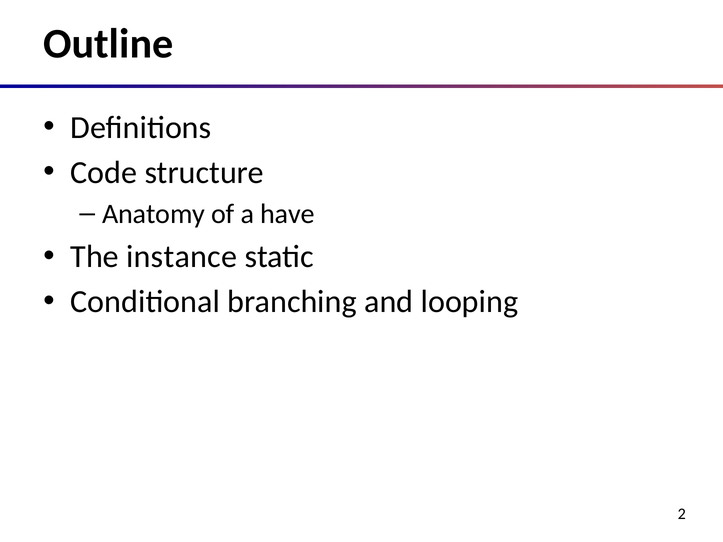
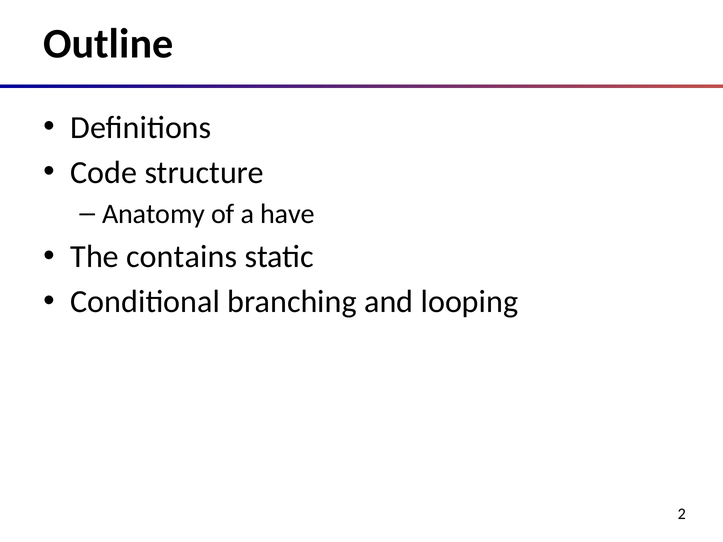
instance: instance -> contains (182, 257)
